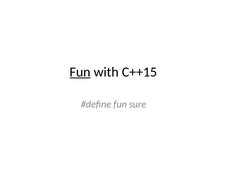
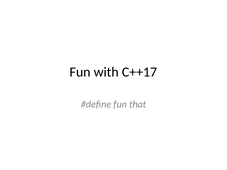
Fun underline: present -> none (80, 72)
C++15: C++15 -> C++17 (139, 72)
sure: sure -> that (138, 104)
